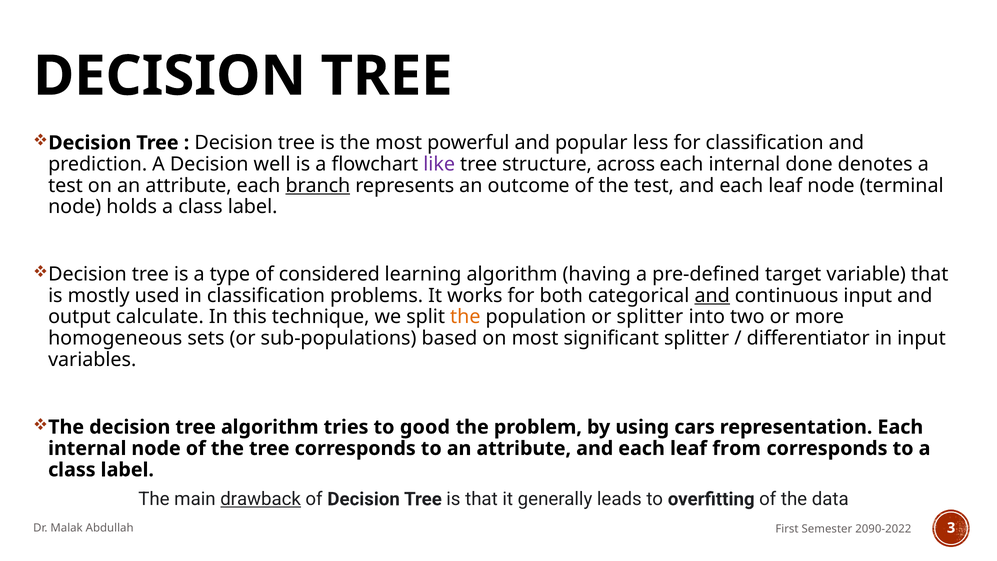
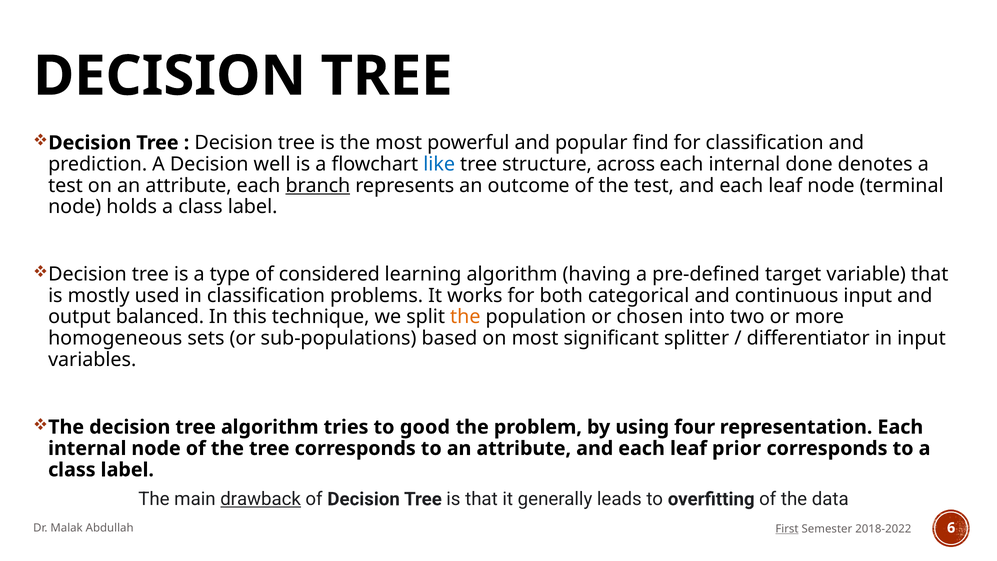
less: less -> find (651, 143)
like colour: purple -> blue (439, 164)
and underline: present -> none (712, 296)
calculate: calculate -> balanced (160, 317)
or splitter: splitter -> chosen (650, 317)
cars: cars -> four (695, 427)
from: from -> prior (737, 448)
3: 3 -> 6 (951, 528)
First underline: none -> present (787, 529)
2090-2022: 2090-2022 -> 2018-2022 (883, 529)
